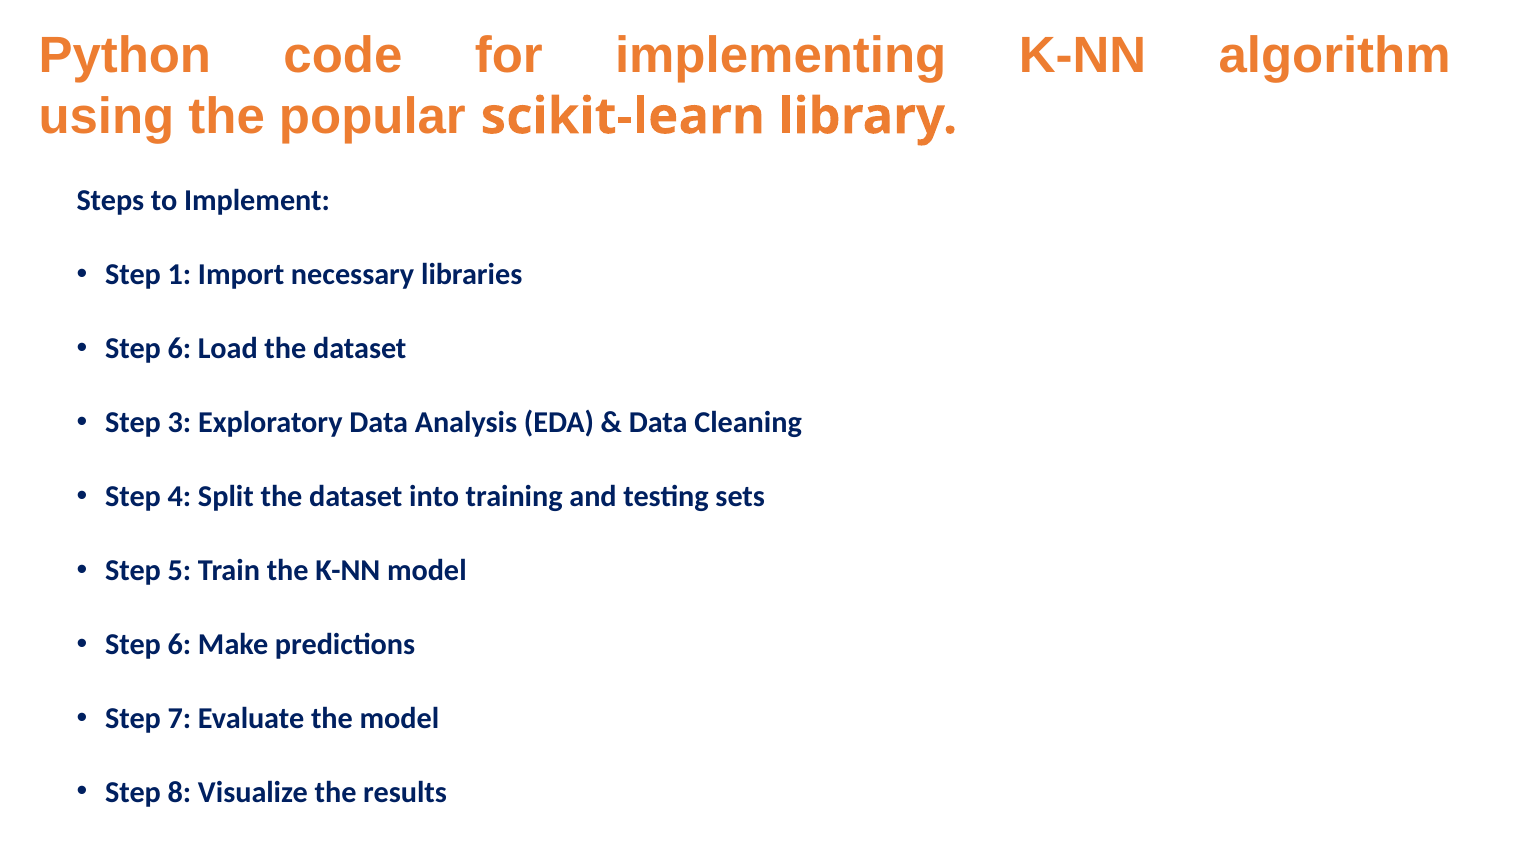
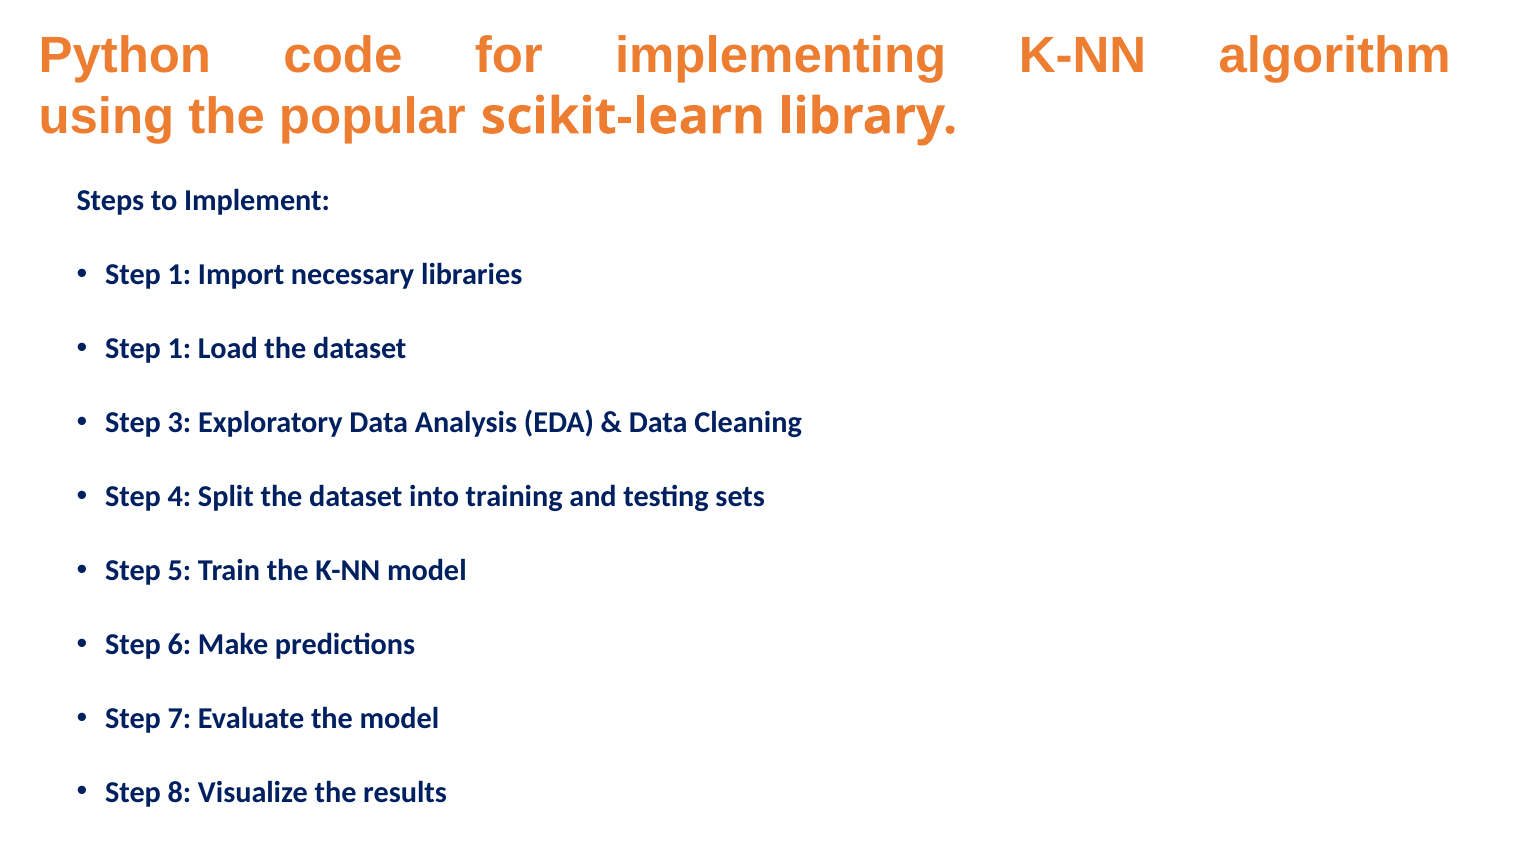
6: 6 -> 1 (179, 349)
